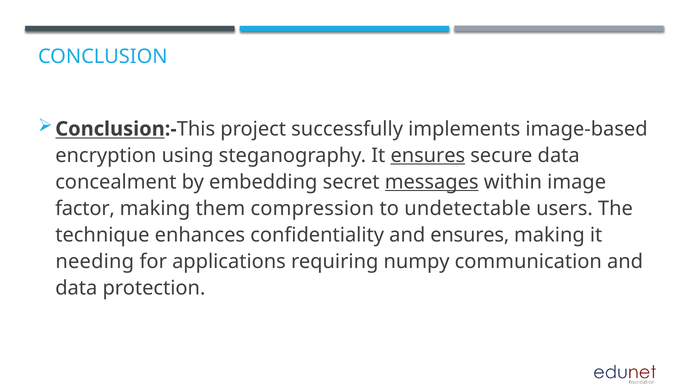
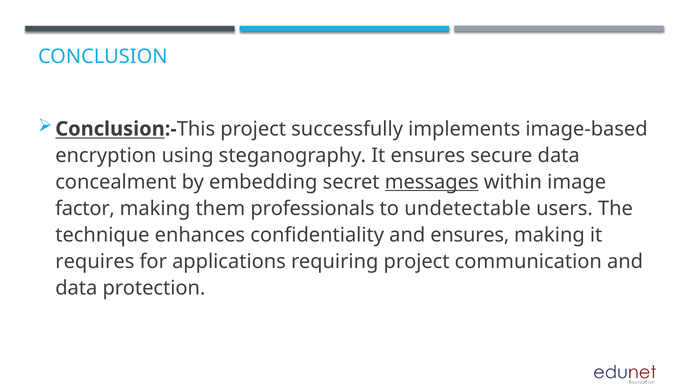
ensures underline: present -> none (428, 155)
compression: compression -> professionals (313, 208)
needing: needing -> requires (95, 261)
requiring numpy: numpy -> project (417, 261)
